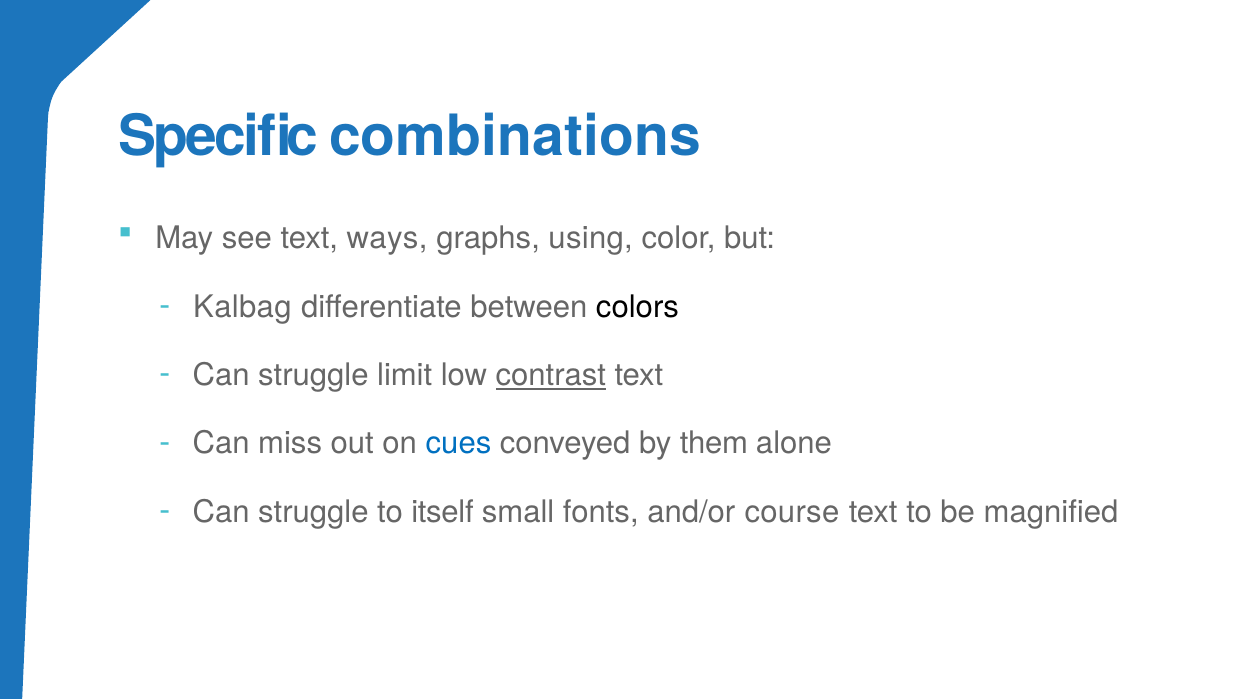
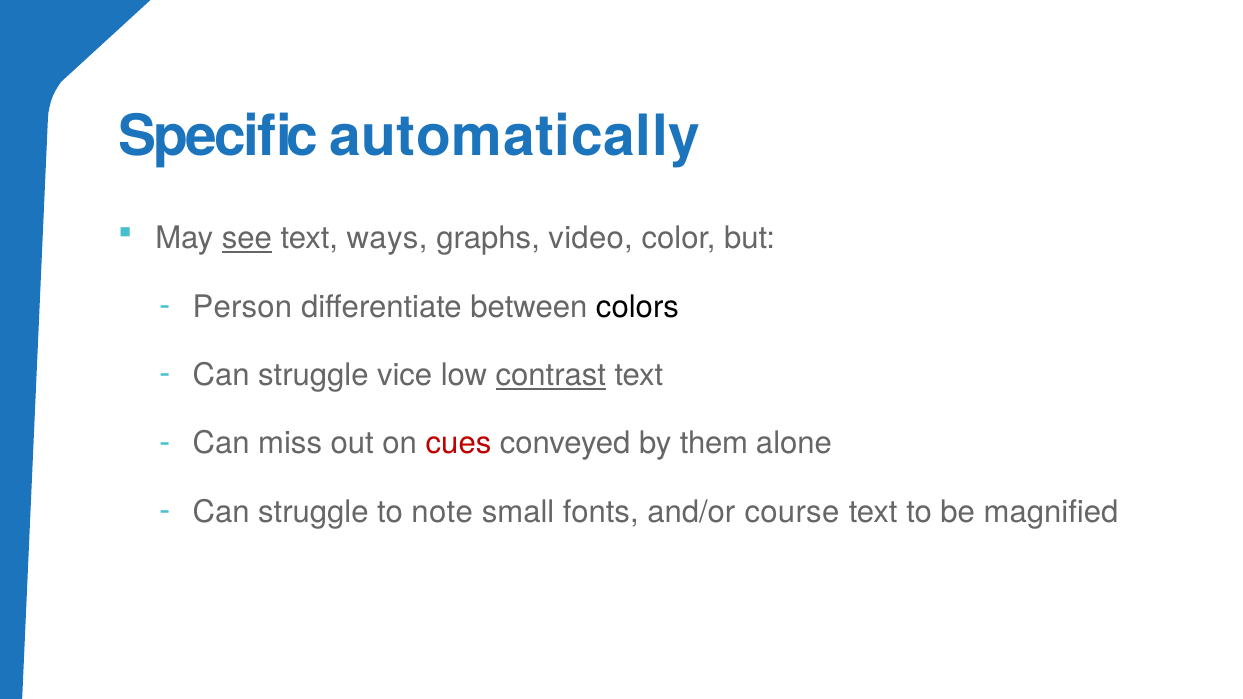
combinations: combinations -> automatically (515, 137)
see underline: none -> present (247, 239)
using: using -> video (591, 239)
Kalbag: Kalbag -> Person (242, 307)
limit: limit -> vice (405, 375)
cues colour: blue -> red (458, 444)
itself: itself -> note (442, 512)
